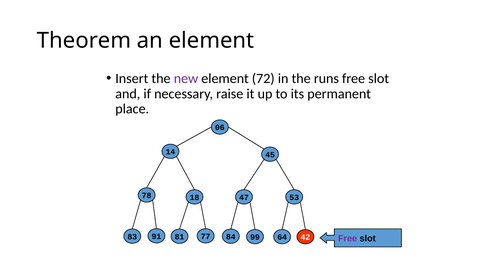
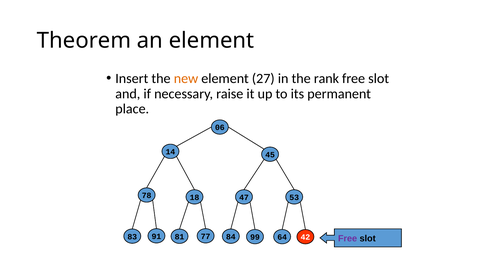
new colour: purple -> orange (186, 79)
72: 72 -> 27 (263, 79)
runs: runs -> rank (326, 79)
